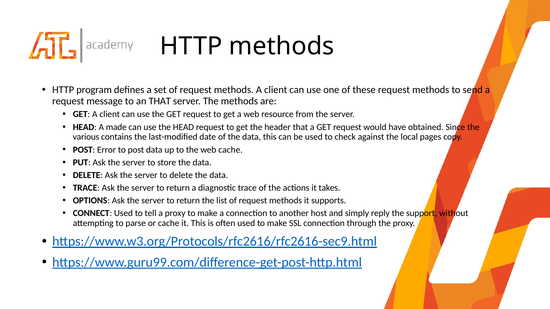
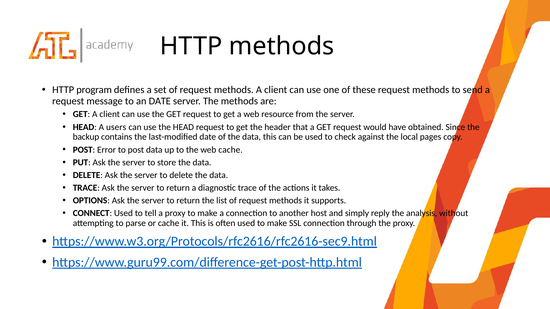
an THAT: THAT -> DATE (160, 101)
made: made -> users (116, 127)
various: various -> backup (86, 137)
support: support -> analysis (422, 214)
